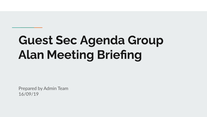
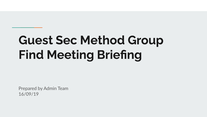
Agenda: Agenda -> Method (102, 40)
Alan: Alan -> Find (31, 55)
